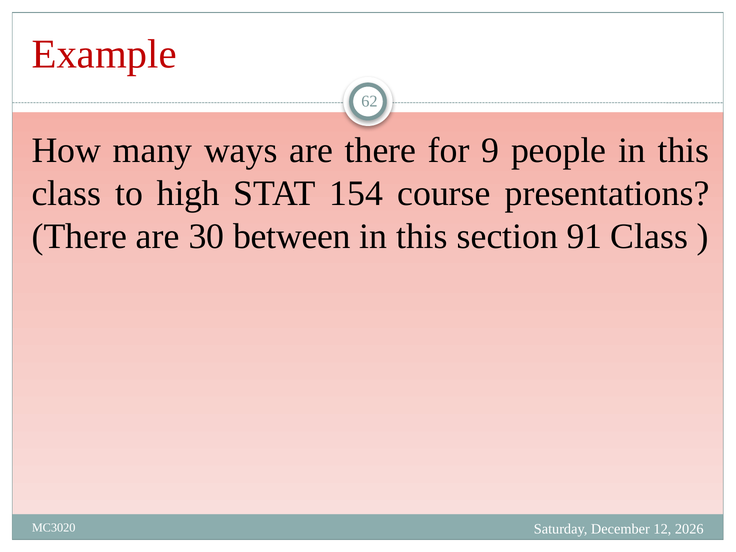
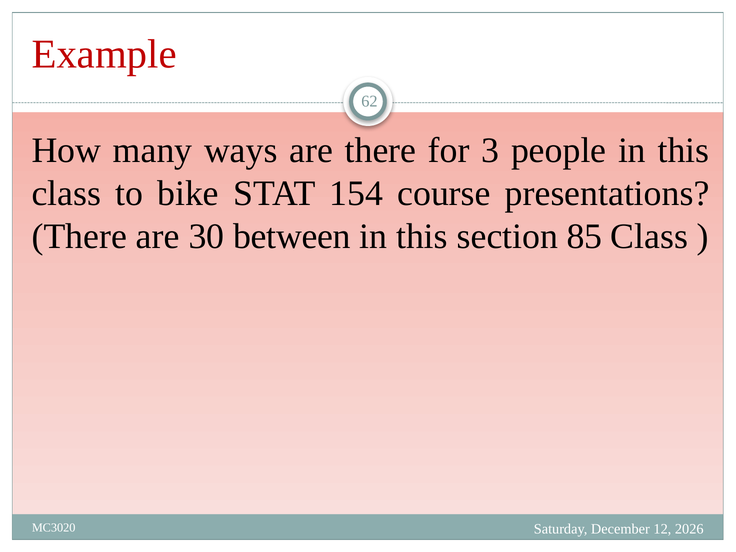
9: 9 -> 3 (490, 151)
high: high -> bike (188, 194)
91: 91 -> 85 (584, 236)
